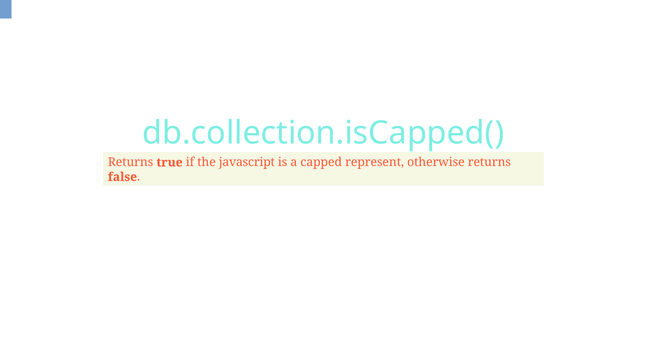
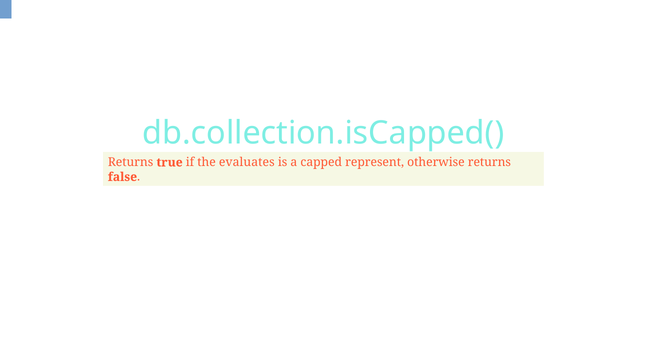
javascript: javascript -> evaluates (247, 162)
